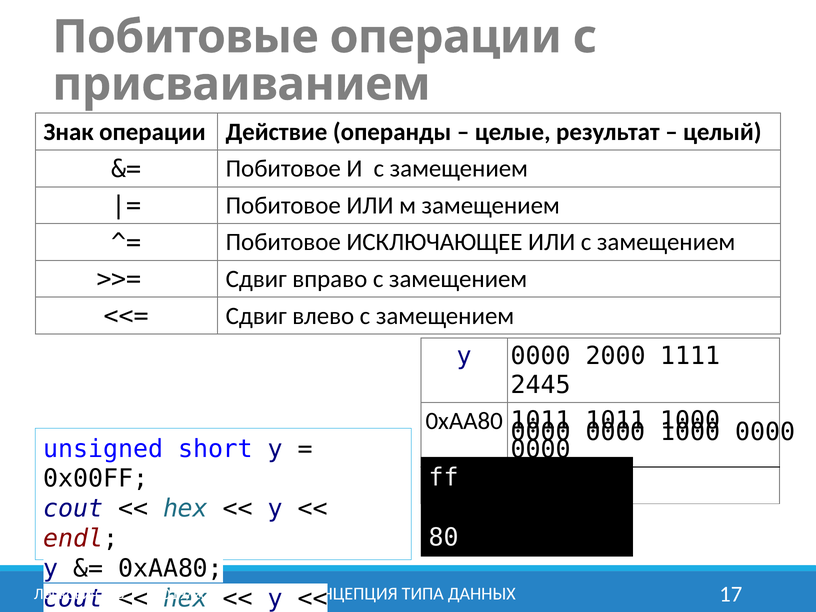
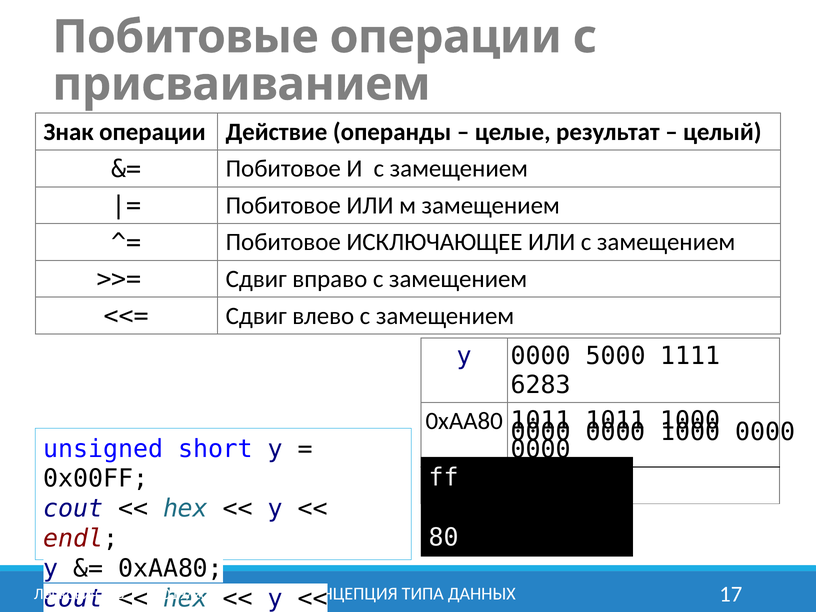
2000: 2000 -> 5000 (616, 356)
2445: 2445 -> 6283 (541, 385)
